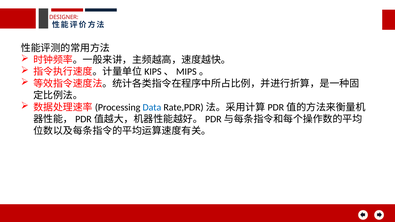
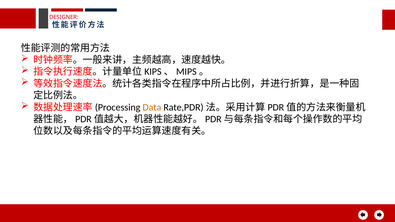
Data colour: blue -> orange (152, 107)
